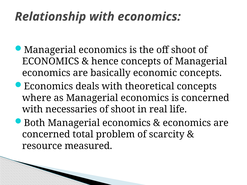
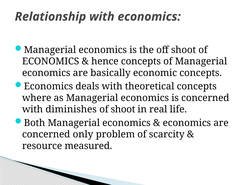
necessaries: necessaries -> diminishes (71, 110)
total: total -> only (83, 135)
